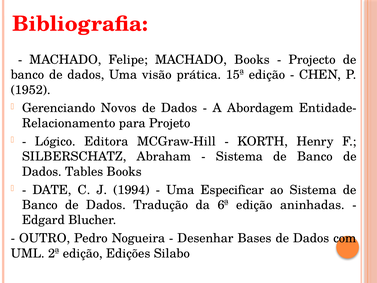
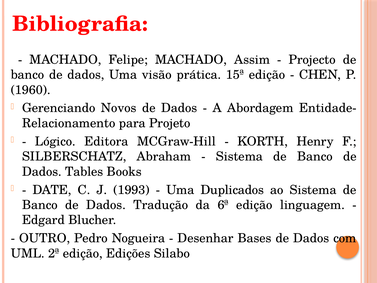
MACHADO Books: Books -> Assim (252, 60)
1952: 1952 -> 1960 (31, 90)
1994: 1994 -> 1993 (132, 190)
Especificar: Especificar -> Duplicados (232, 190)
aninhadas: aninhadas -> linguagem (312, 205)
